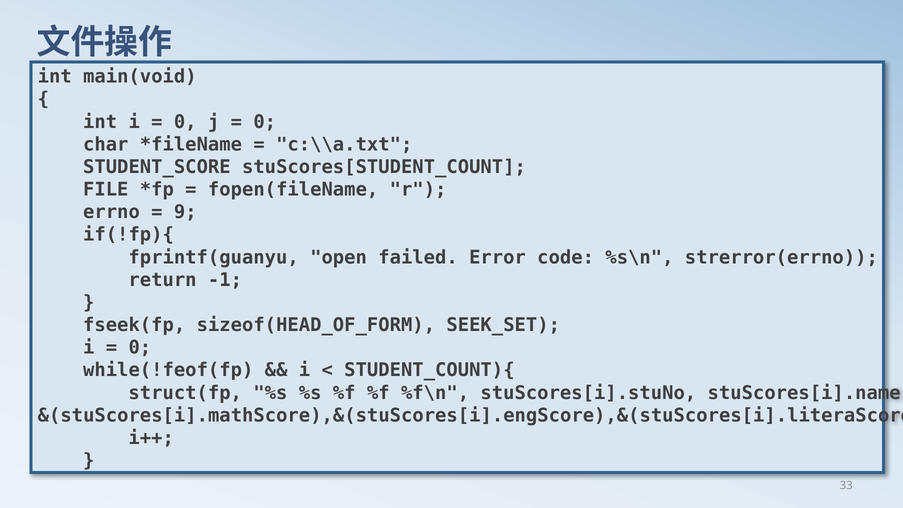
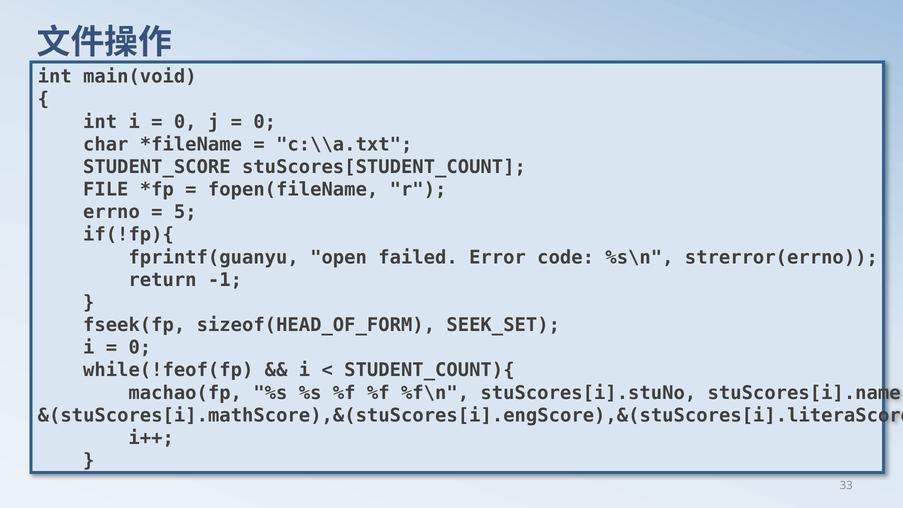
9: 9 -> 5 (185, 212)
struct(fp: struct(fp -> machao(fp (185, 393)
